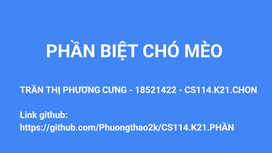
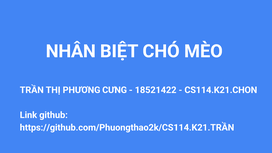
PHẦN: PHẦN -> NHÂN (71, 51)
https://github.com/Phuongthao2k/CS114.K21.PHẦN: https://github.com/Phuongthao2k/CS114.K21.PHẦN -> https://github.com/Phuongthao2k/CS114.K21.TRẦN (127, 128)
